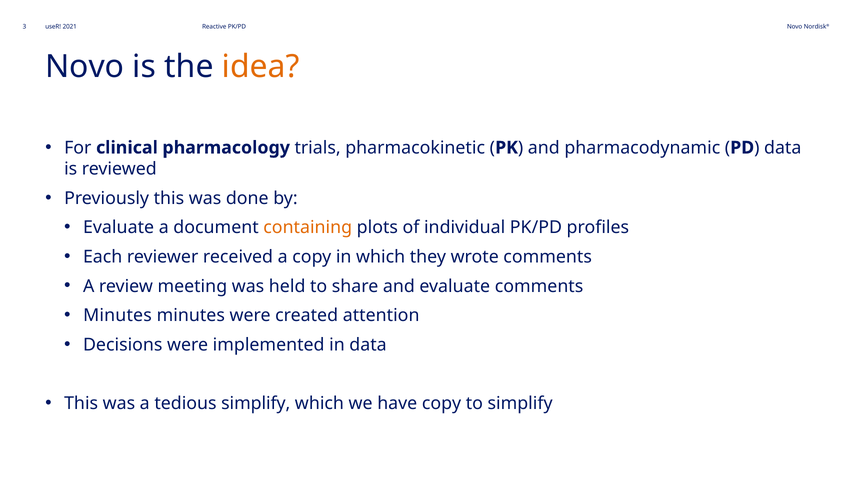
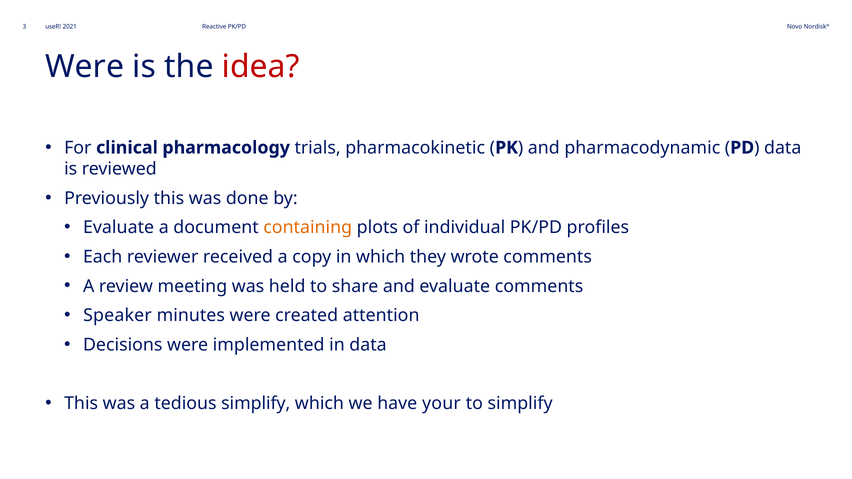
Novo: Novo -> Were (85, 67)
idea colour: orange -> red (261, 67)
Minutes: Minutes -> Speaker (117, 316)
have copy: copy -> your (441, 404)
